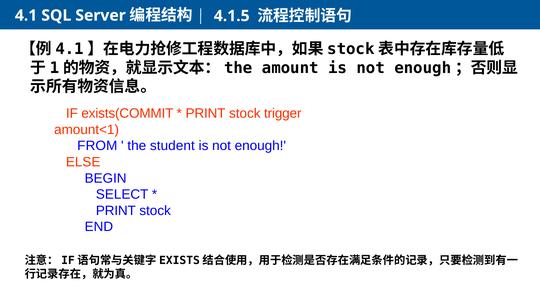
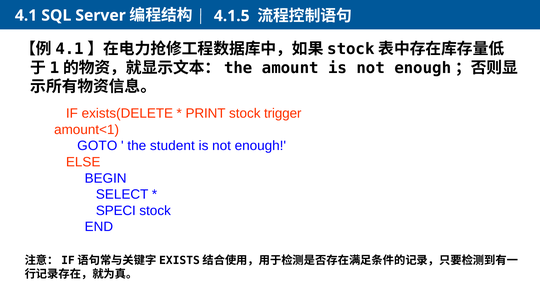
exists(COMMIT: exists(COMMIT -> exists(DELETE (127, 113)
FROM: FROM -> GOTO (97, 146)
PRINT: PRINT -> SPECI (116, 210)
